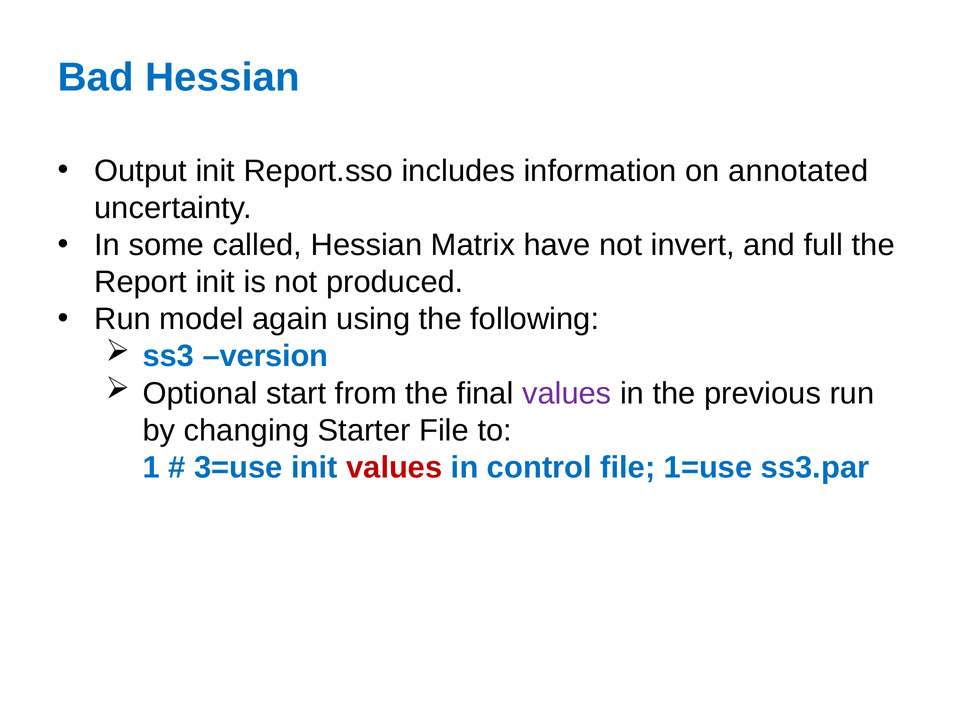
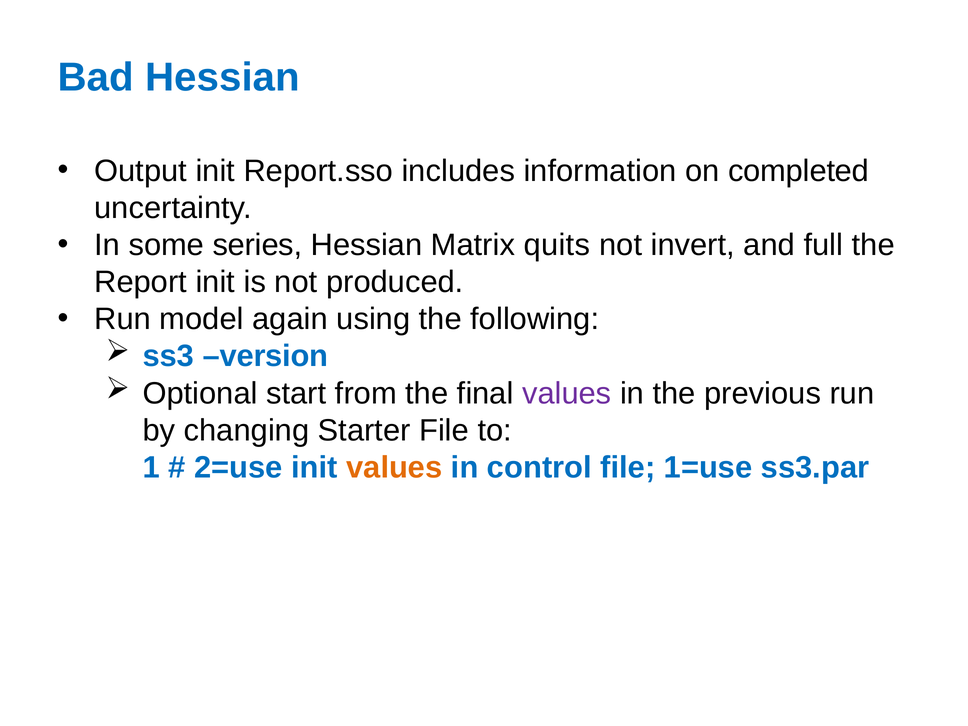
annotated: annotated -> completed (799, 171)
called: called -> series (257, 245)
have: have -> quits (557, 245)
3=use: 3=use -> 2=use (238, 468)
values colour: red -> orange (394, 468)
